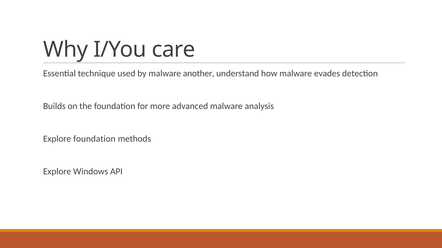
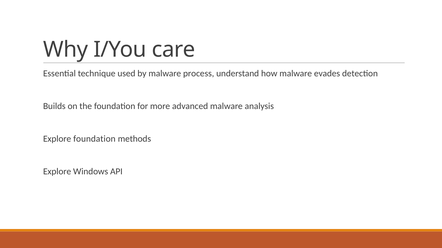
another: another -> process (199, 73)
